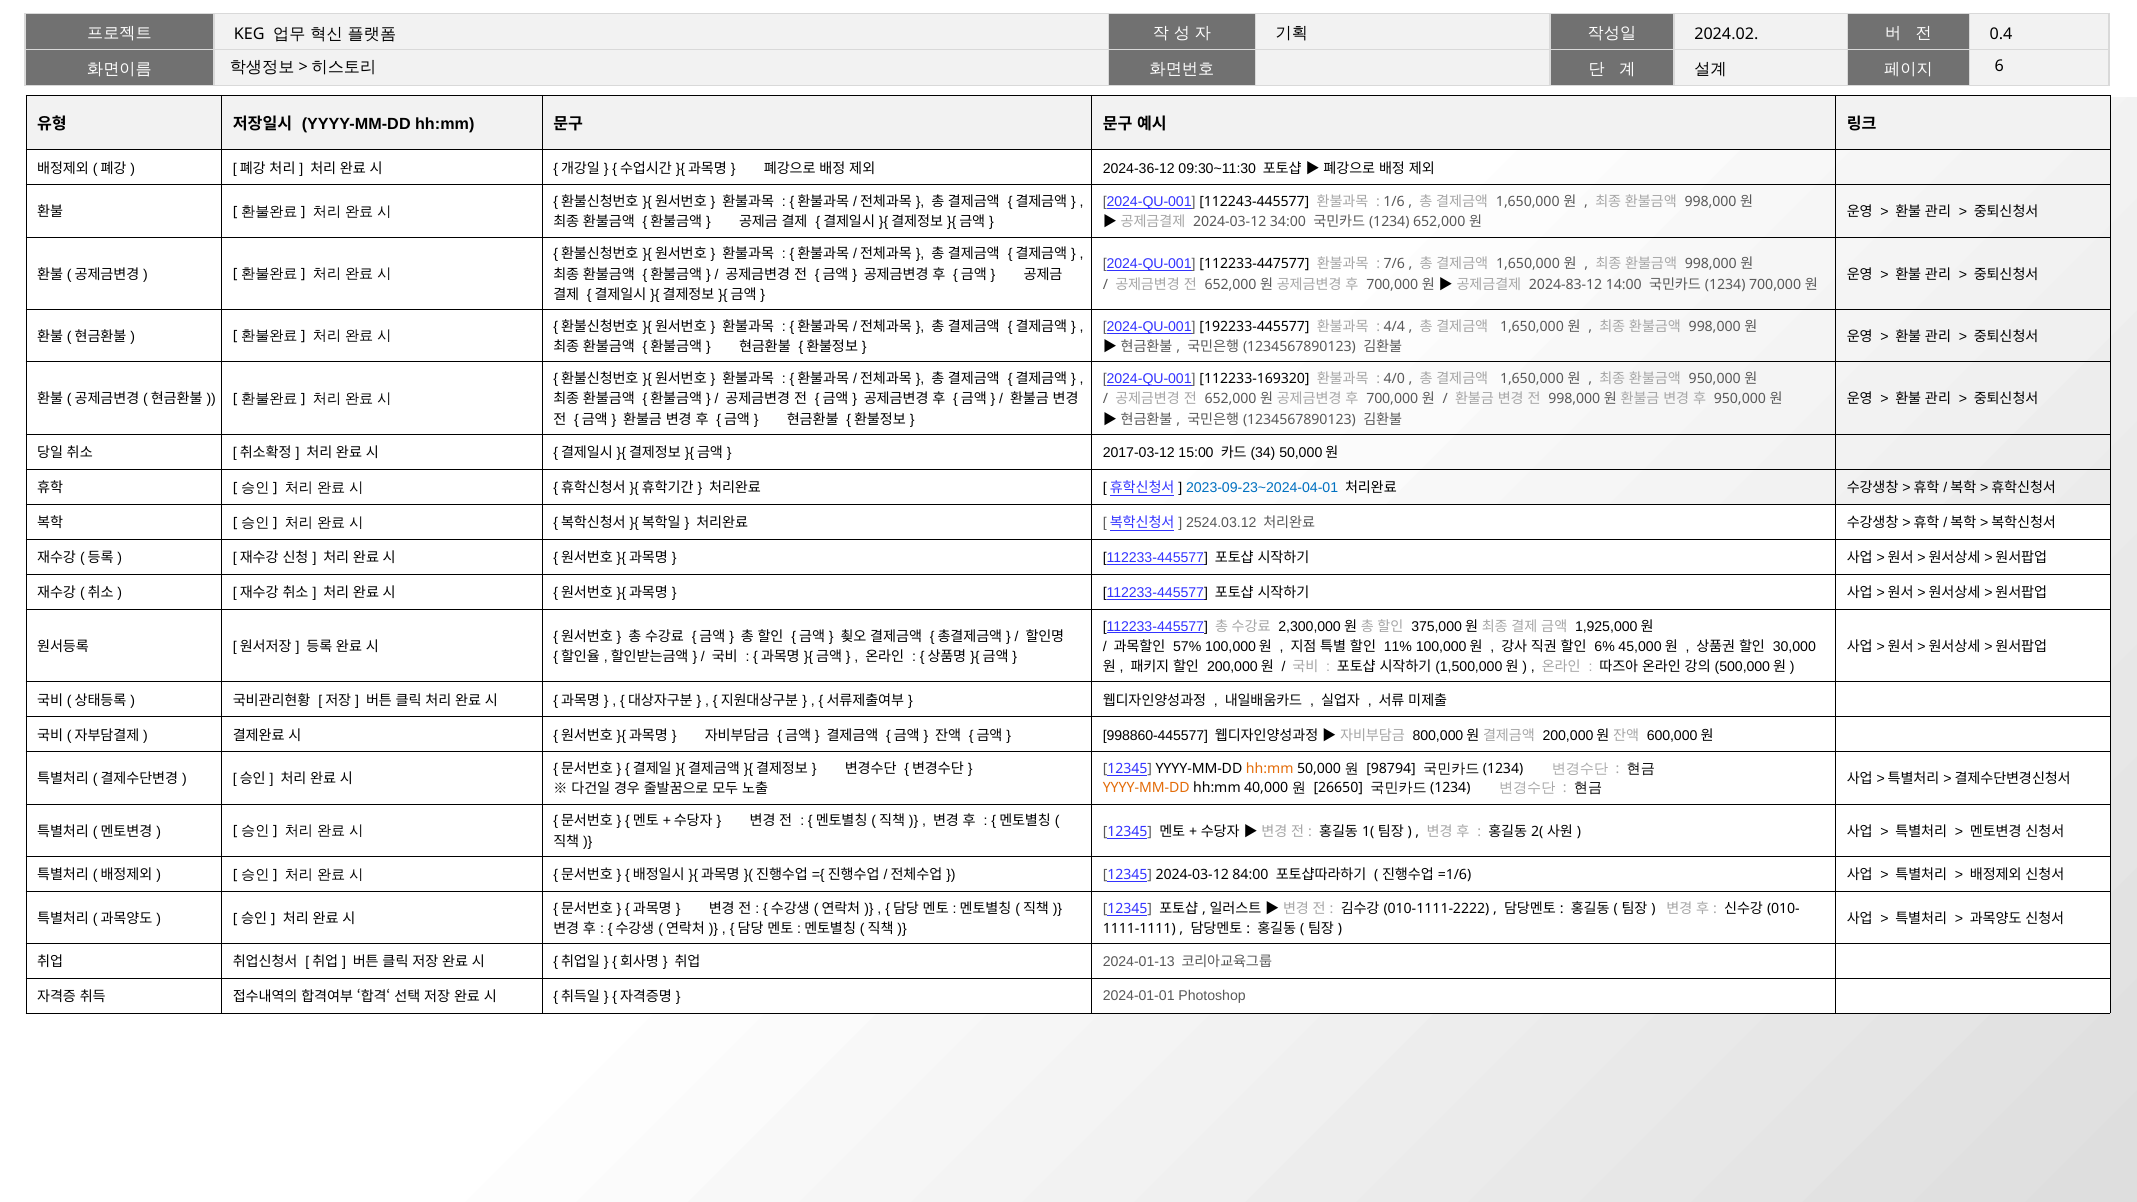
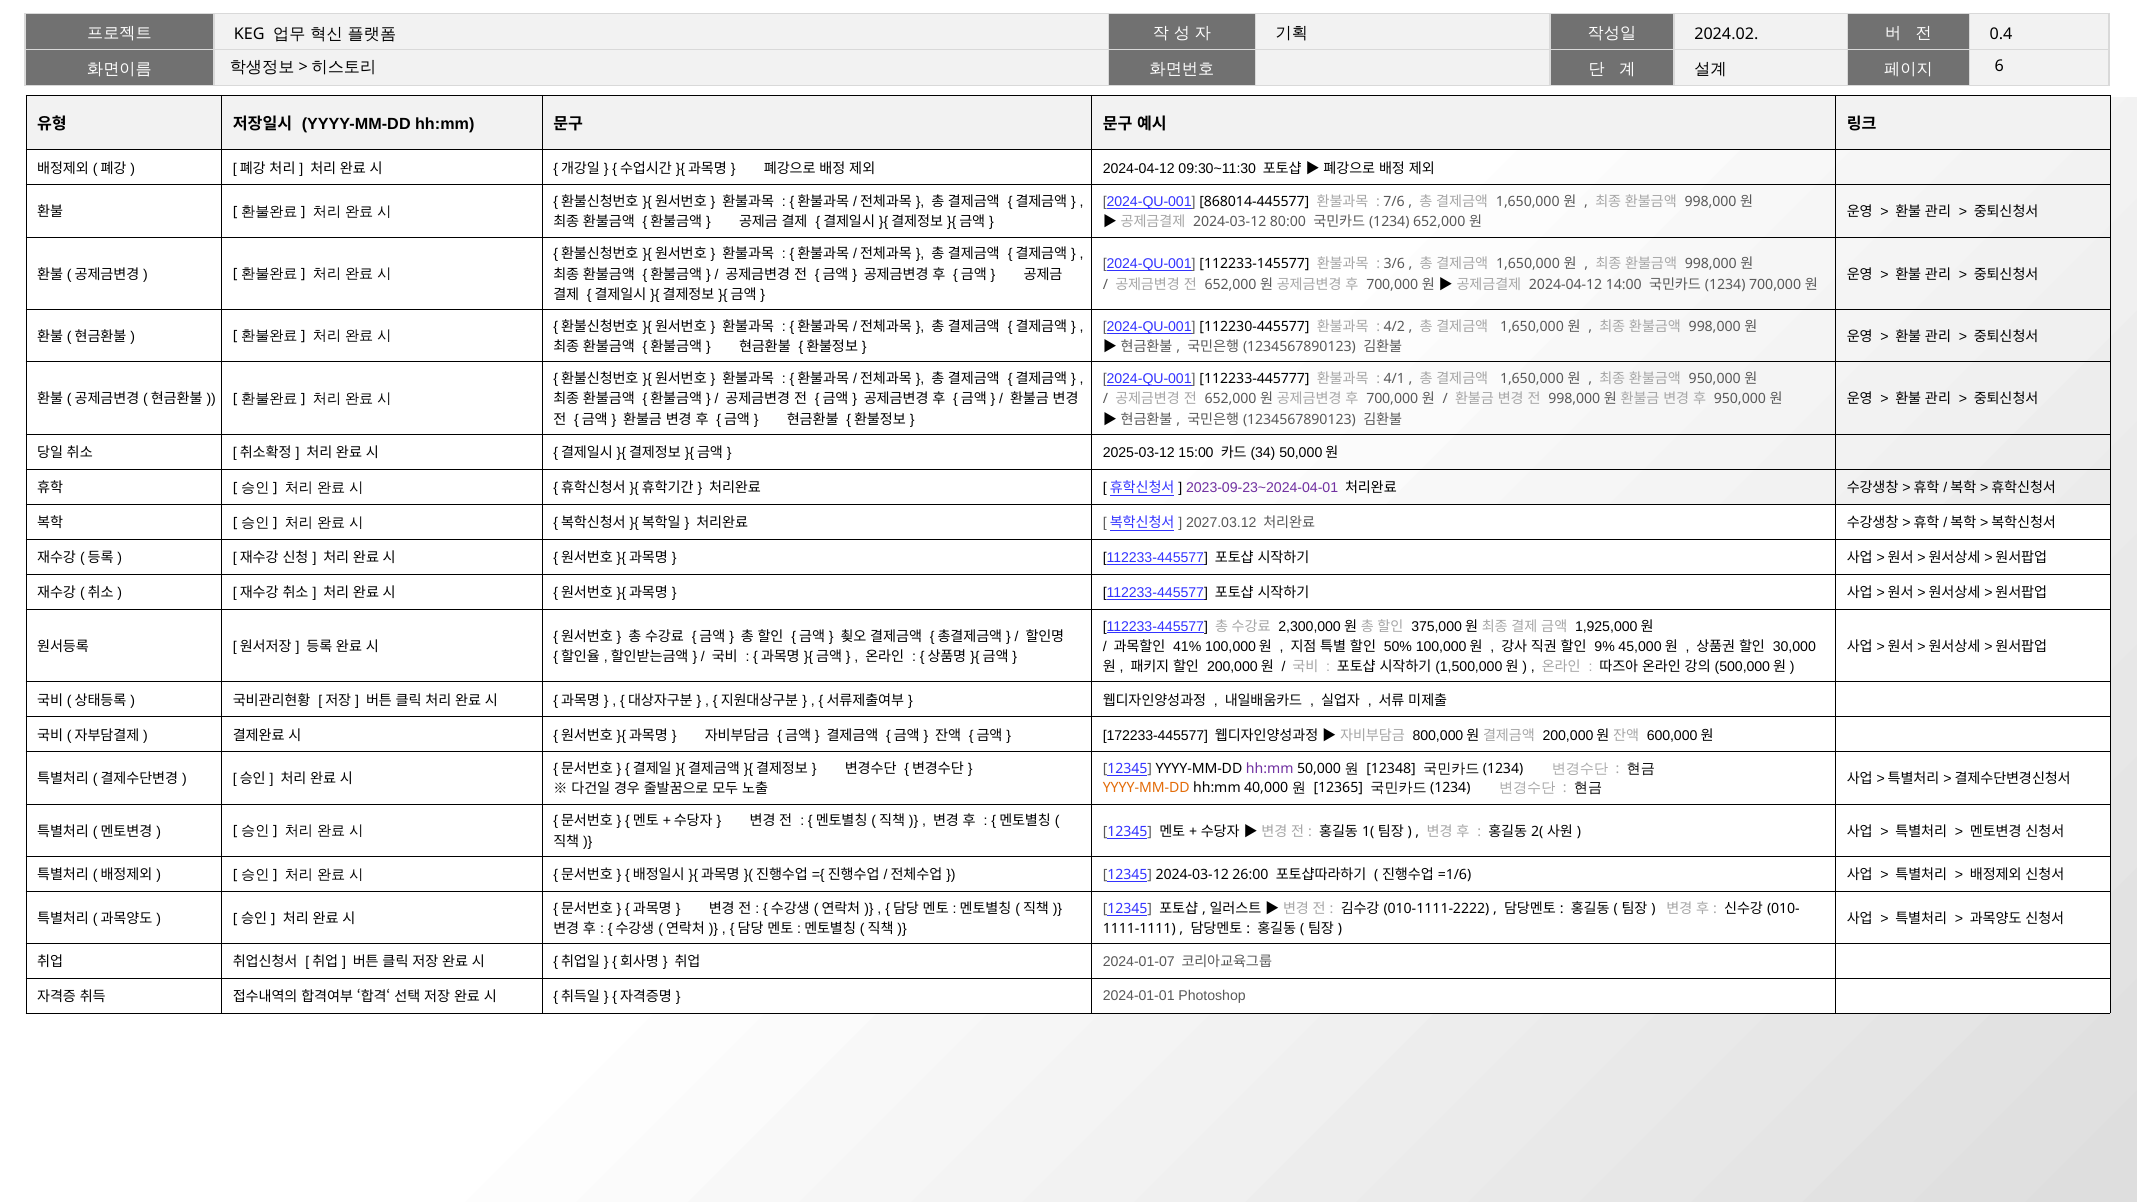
2024-36-12: 2024-36-12 -> 2024-04-12 (1139, 168)
112243-445577: 112243-445577 -> 868014-445577 (1254, 202)
1/6: 1/6 -> 7/6 (1394, 202)
34:00: 34:00 -> 80:00 (1288, 222)
112233-447577: 112233-447577 -> 112233-145577 (1255, 264)
7/6: 7/6 -> 3/6 (1394, 264)
2024-83-12: 2024-83-12 -> 2024-04-12 (1566, 285)
192233-445577: 192233-445577 -> 112230-445577 (1255, 327)
4/4: 4/4 -> 4/2 (1394, 327)
112233-169320: 112233-169320 -> 112233-445777 (1255, 379)
4/0: 4/0 -> 4/1 (1394, 379)
2017-03-12: 2017-03-12 -> 2025-03-12 (1139, 453)
2023-09-23~2024-04-01 colour: blue -> purple (1262, 488)
2524.03.12: 2524.03.12 -> 2027.03.12 (1221, 523)
57%: 57% -> 41% (1187, 647)
11%: 11% -> 50% (1398, 647)
6%: 6% -> 9% (1605, 647)
998860-445577: 998860-445577 -> 172233-445577 (1155, 736)
hh:mm colour: orange -> purple (1270, 769)
98794: 98794 -> 12348 (1391, 769)
26650: 26650 -> 12365 (1338, 788)
84:00: 84:00 -> 26:00 (1250, 875)
2024-01-13: 2024-01-13 -> 2024-01-07 (1139, 962)
